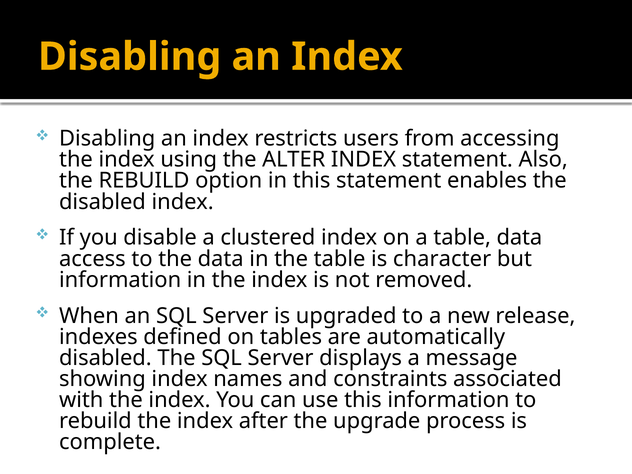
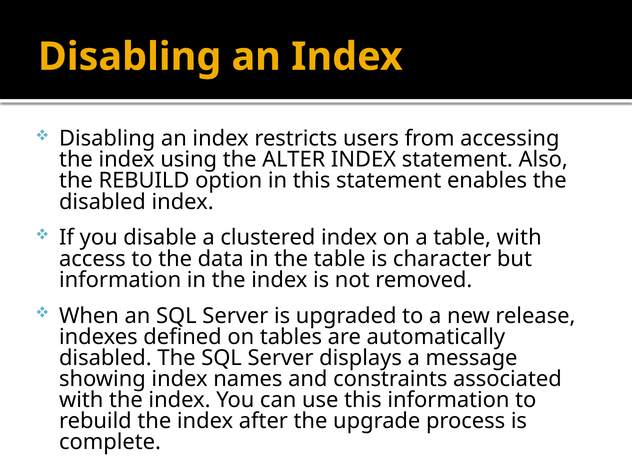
table data: data -> with (519, 238)
